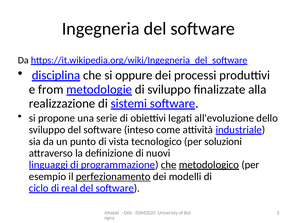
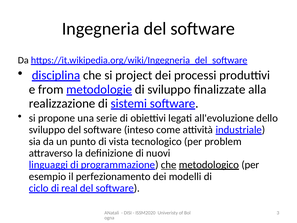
oppure: oppure -> project (134, 75)
soluzioni: soluzioni -> problem (223, 141)
perfezionamento underline: present -> none (113, 176)
